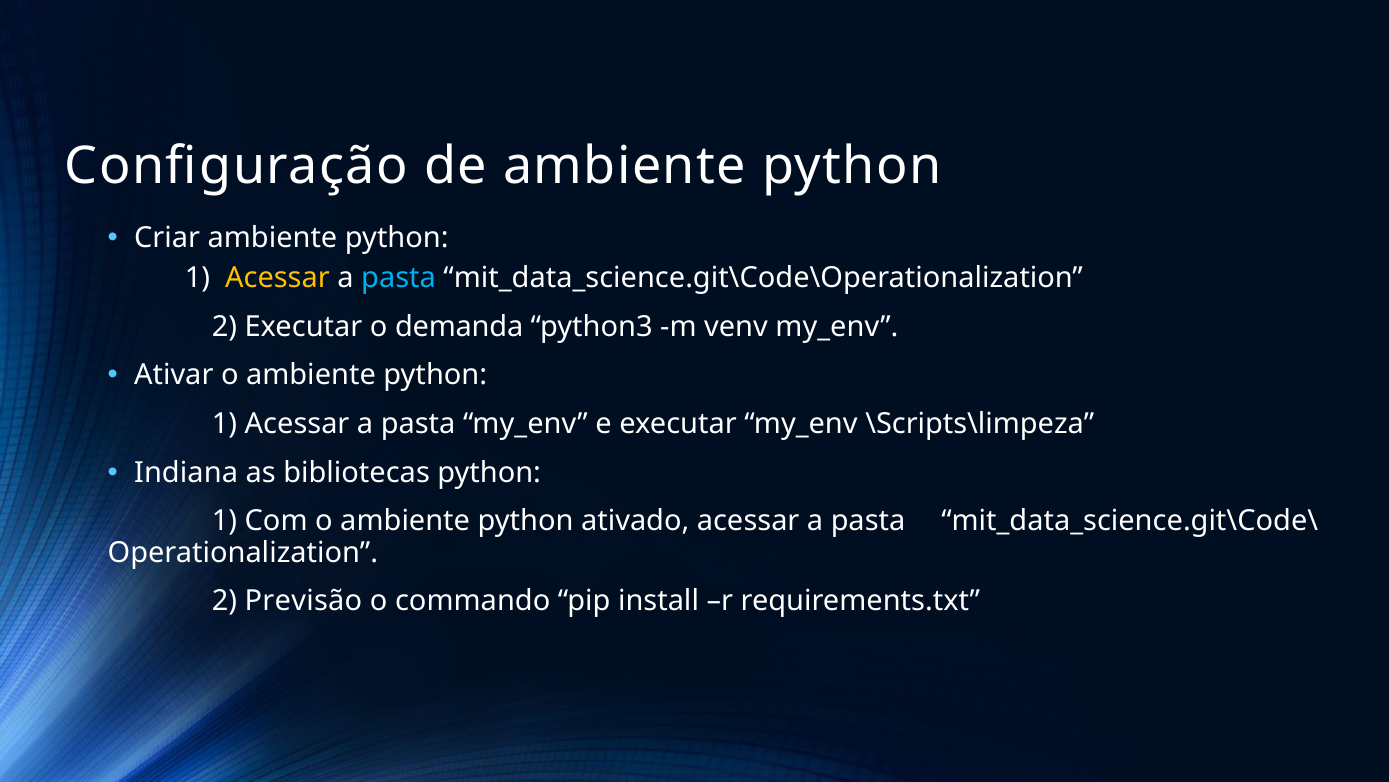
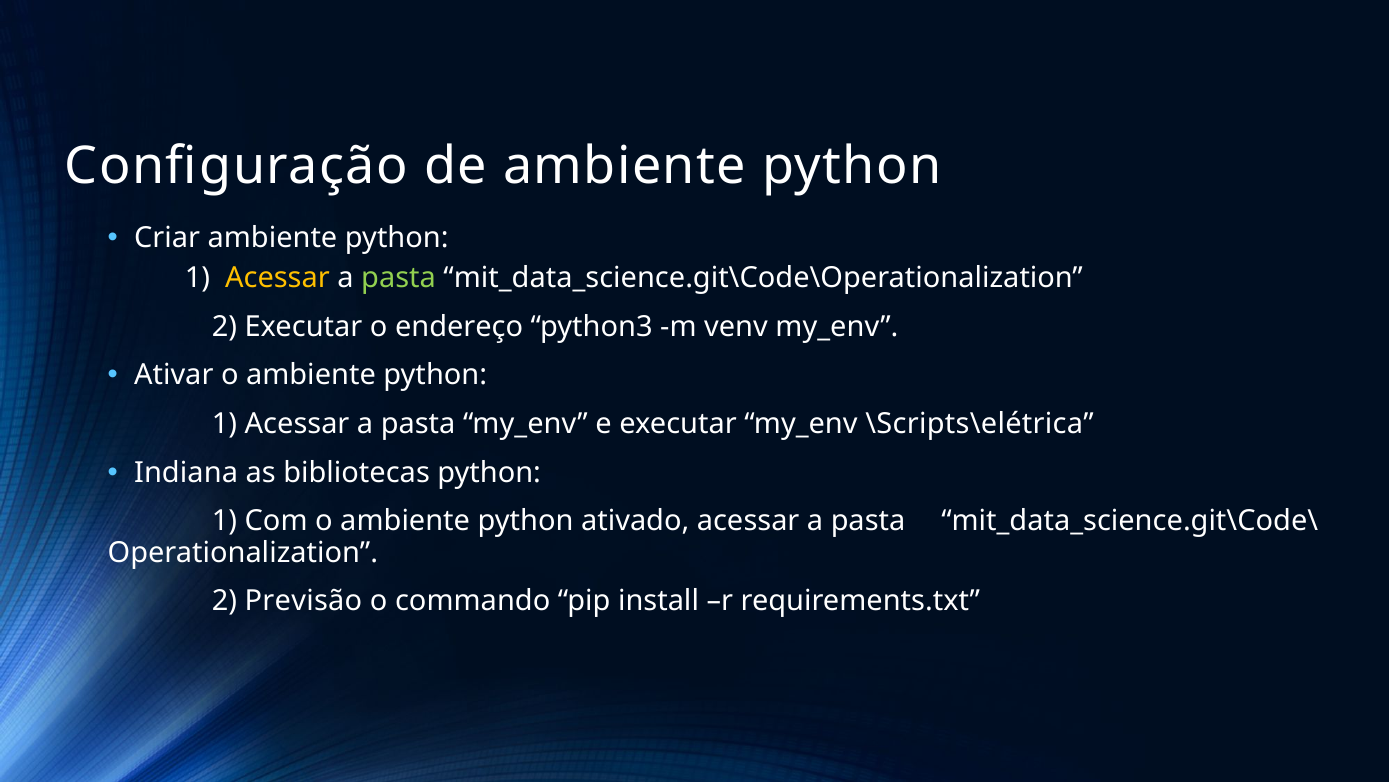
pasta colour: light blue -> light green (399, 278)
demanda: demanda -> endereço (459, 326)
\Scripts\limpeza: \Scripts\limpeza -> \Scripts\elétrica (980, 424)
